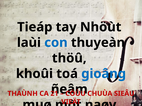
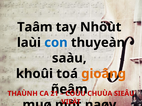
Tieáp: Tieáp -> Taâm (35, 27)
thöû: thöû -> saàu (69, 58)
gioâng colour: blue -> orange (104, 74)
